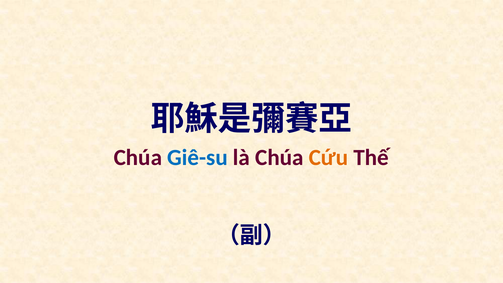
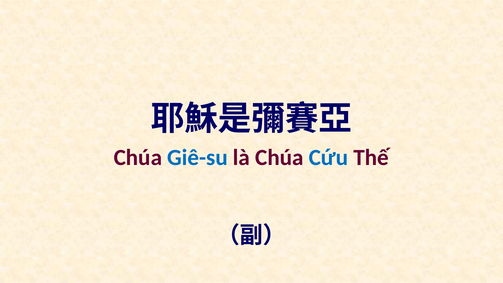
Cứu colour: orange -> blue (328, 157)
